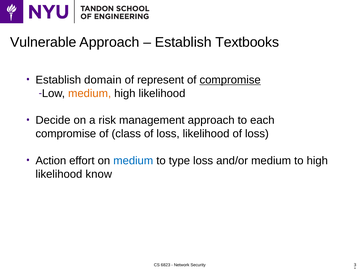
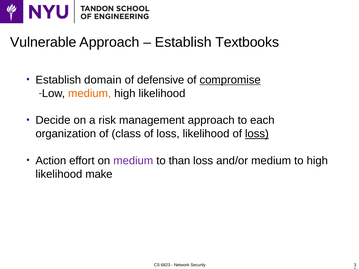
represent: represent -> defensive (161, 80)
compromise: compromise -> organization (66, 134)
loss underline: none -> present (257, 134)
medium colour: blue -> purple (133, 161)
type: type -> than (179, 161)
know: know -> make (99, 174)
